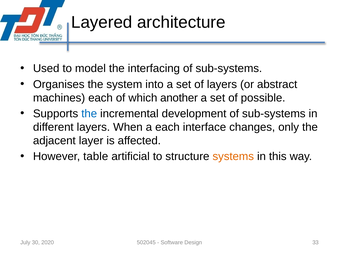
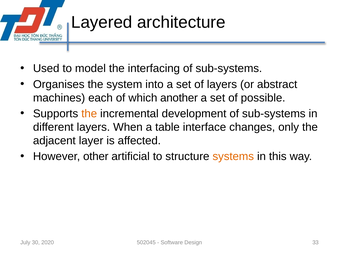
the colour: blue -> orange (89, 114)
a each: each -> table (167, 127)
table: table -> other (96, 157)
